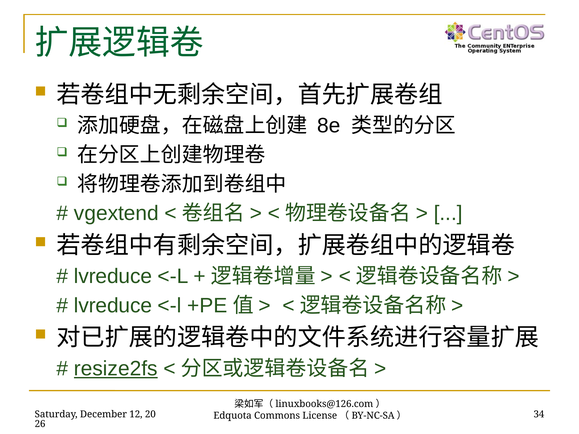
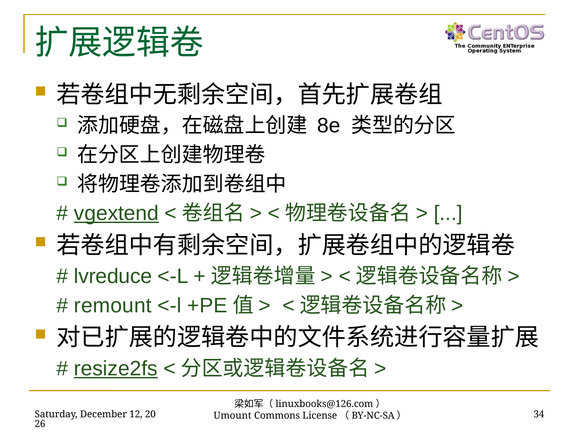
vgextend underline: none -> present (116, 214)
lvreduce: lvreduce -> remount (113, 306)
Edquota: Edquota -> Umount (232, 416)
